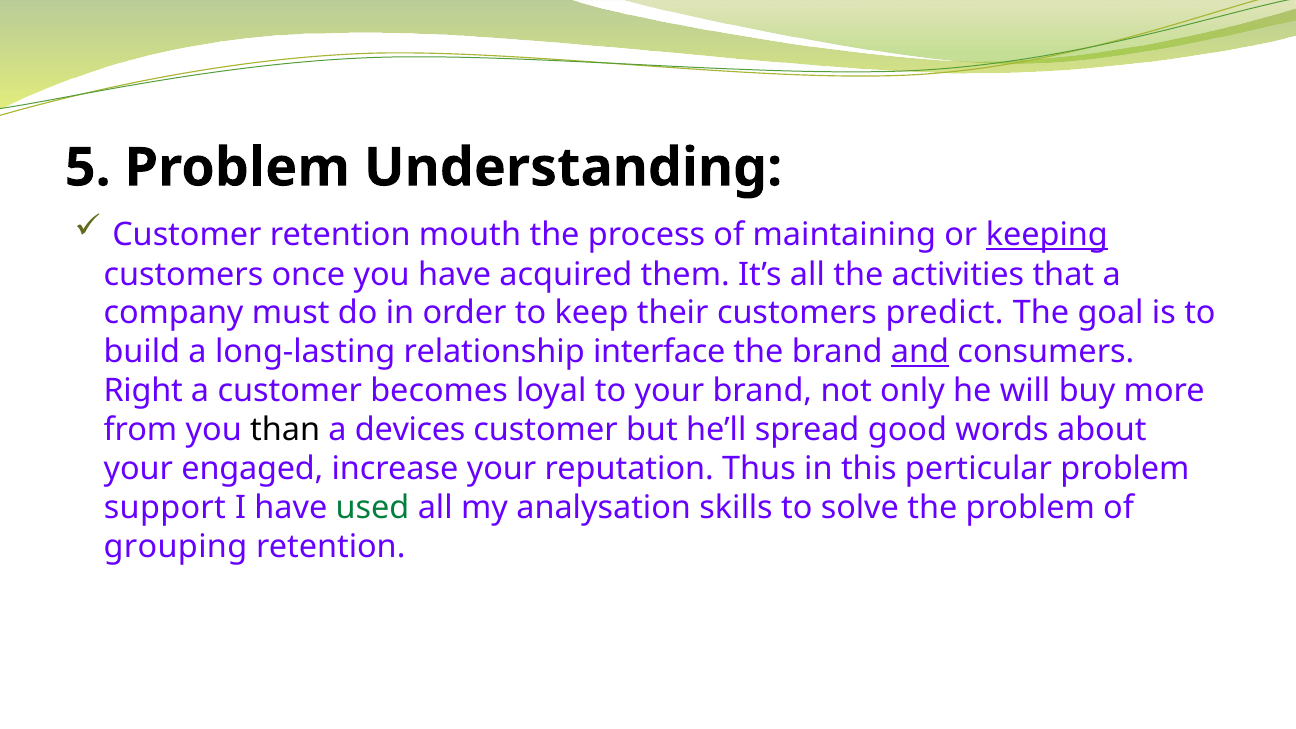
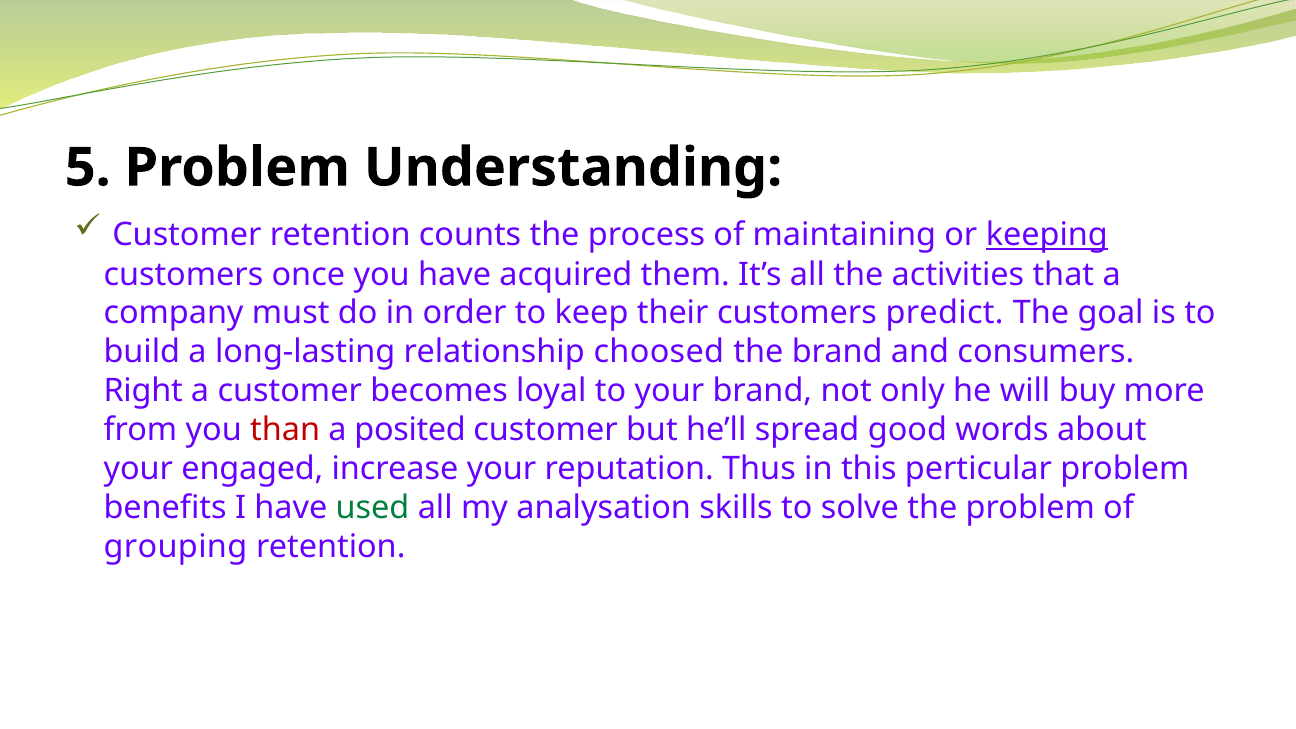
mouth: mouth -> counts (470, 235)
interface: interface -> choosed (659, 352)
and underline: present -> none (920, 352)
than colour: black -> red (285, 430)
devices: devices -> posited (410, 430)
support: support -> benefits (165, 508)
